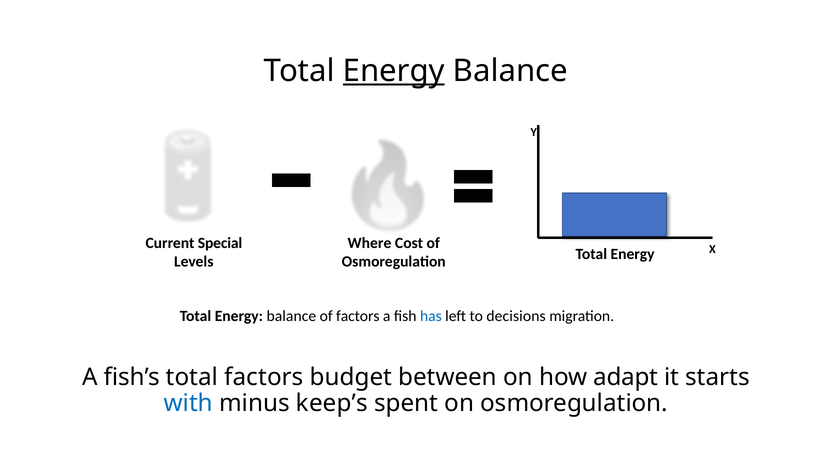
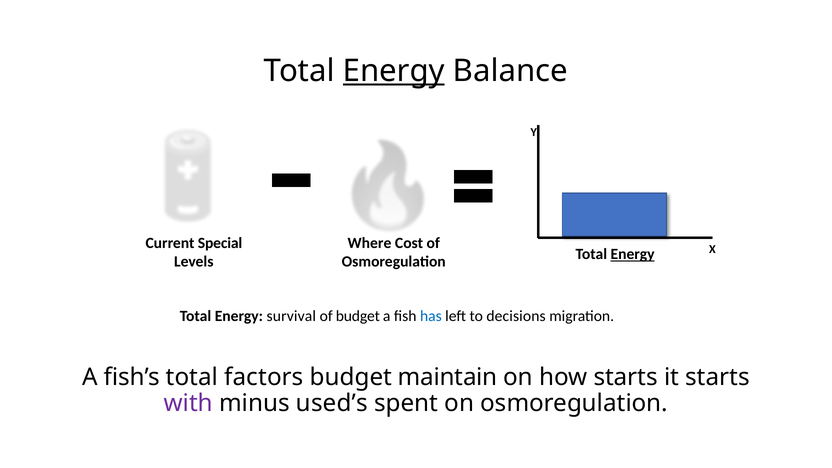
Energy underline: none -> present (633, 254)
balance: balance -> survival (291, 316)
of factors: factors -> budget (358, 316)
between: between -> maintain (448, 377)
how adapt: adapt -> starts (626, 377)
with colour: blue -> purple (188, 403)
keep’s: keep’s -> used’s (332, 403)
